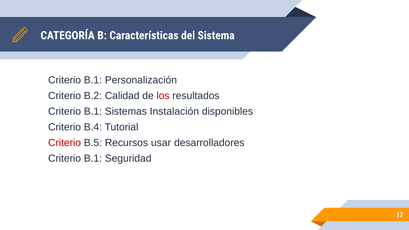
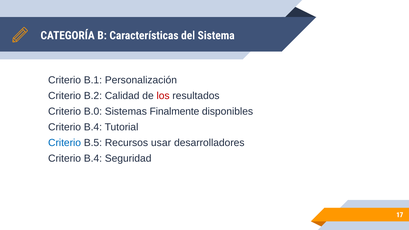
B.1: B.1 -> B.0 (93, 111)
Instalación: Instalación -> Finalmente (174, 111)
Criterio colour: red -> blue (65, 143)
B.1: B.1 -> B.4 (93, 158)
